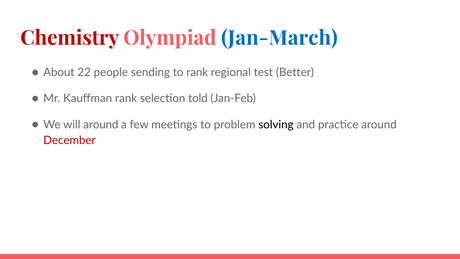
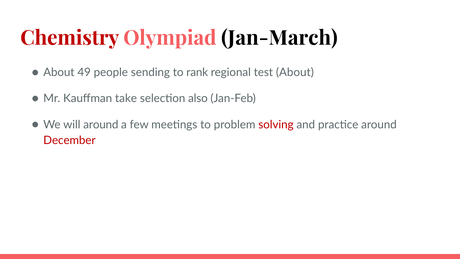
Jan-March colour: blue -> black (279, 38)
22: 22 -> 49 (84, 72)
test Better: Better -> About (295, 72)
Kauffman rank: rank -> take (126, 98)
told: told -> also (198, 98)
solving colour: black -> red (276, 124)
